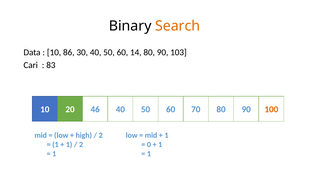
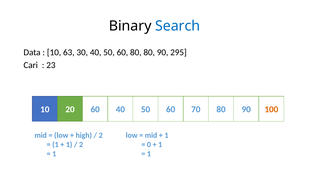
Search colour: orange -> blue (178, 26)
86: 86 -> 63 (69, 52)
60 14: 14 -> 80 (136, 52)
103: 103 -> 295 (179, 52)
83: 83 -> 23 (51, 65)
20 46: 46 -> 60 (95, 109)
